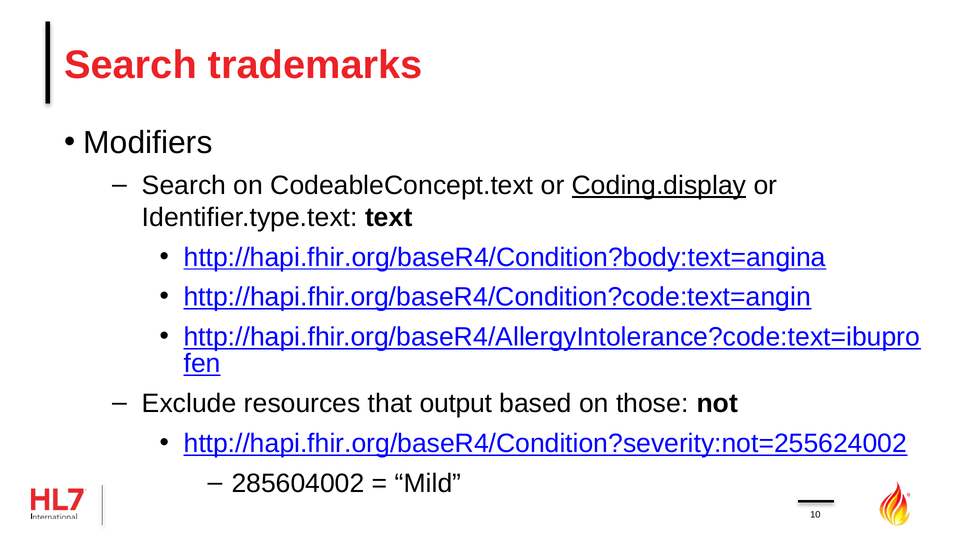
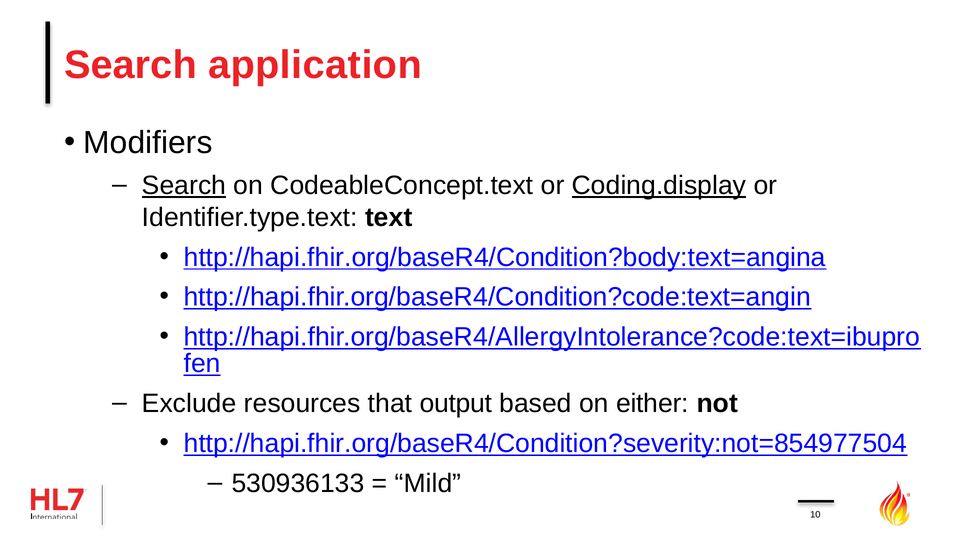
trademarks: trademarks -> application (315, 65)
Search underline: none -> present (184, 185)
those: those -> either (652, 403)
http://hapi.fhir.org/baseR4/Condition?severity:not=255624002: http://hapi.fhir.org/baseR4/Condition?severity:not=255624002 -> http://hapi.fhir.org/baseR4/Condition?severity:not=854977504 (545, 443)
285604002: 285604002 -> 530936133 (298, 483)
